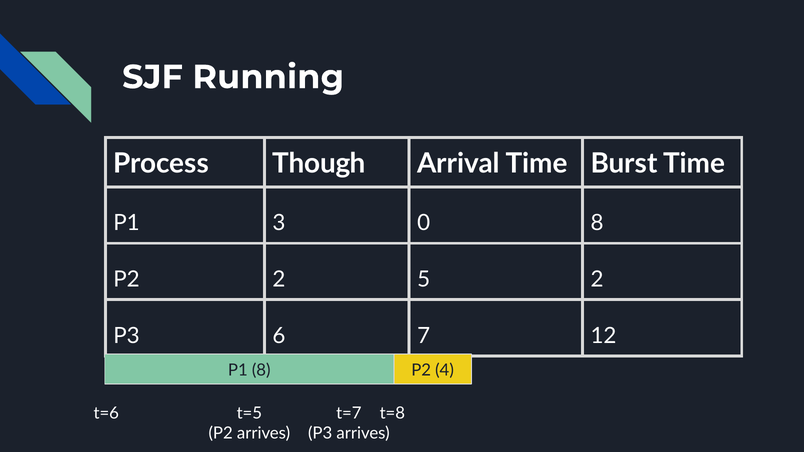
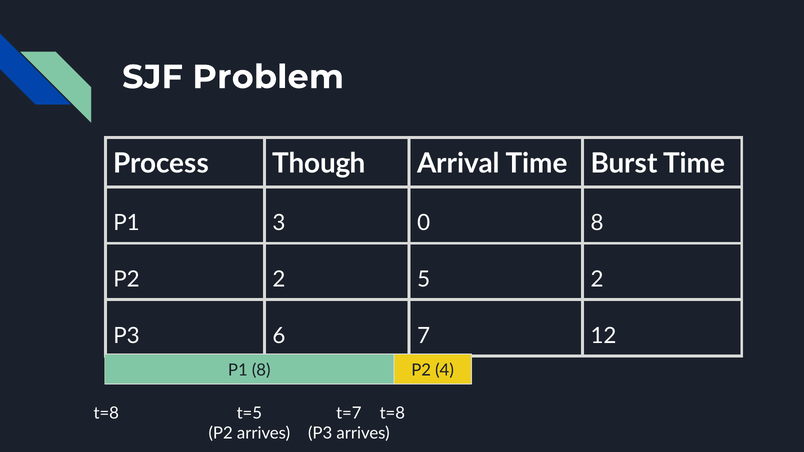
Running: Running -> Problem (268, 77)
t=6: t=6 -> t=8 (106, 414)
